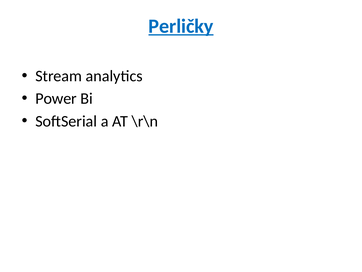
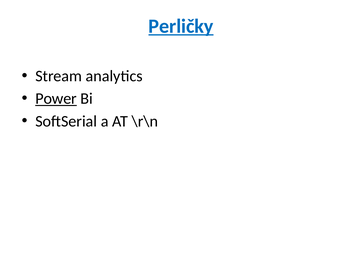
Power underline: none -> present (56, 98)
